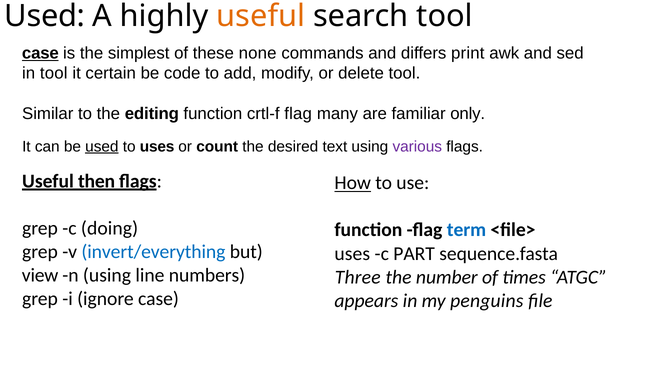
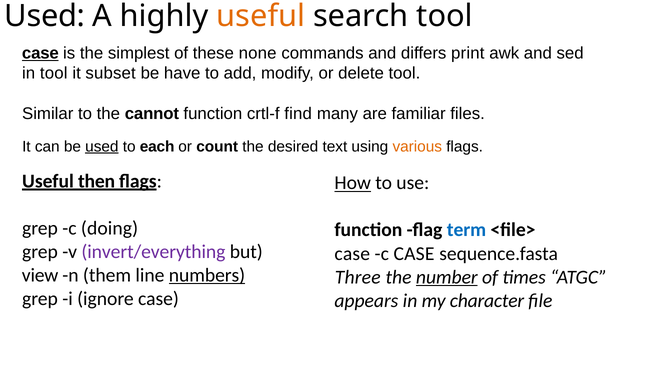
certain: certain -> subset (111, 73)
code: code -> have (182, 73)
editing: editing -> cannot (152, 114)
crtl-f flag: flag -> find (298, 114)
only: only -> files (468, 114)
to uses: uses -> each (157, 147)
various colour: purple -> orange (417, 147)
invert/everything colour: blue -> purple (153, 252)
uses: uses -> case (352, 254)
c PART: PART -> CASE (414, 254)
n using: using -> them (107, 275)
numbers underline: none -> present (207, 275)
number underline: none -> present (447, 277)
penguins: penguins -> character (487, 301)
